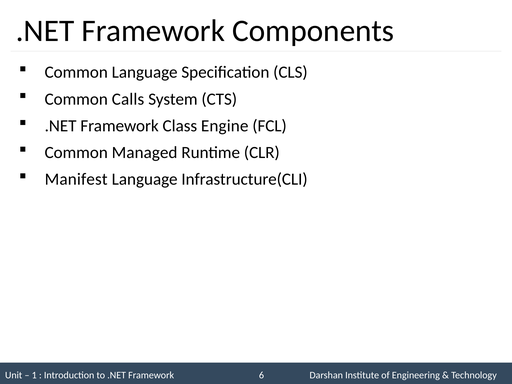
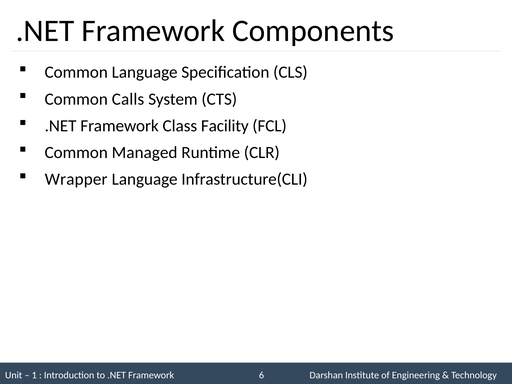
Engine: Engine -> Facility (225, 126)
Manifest: Manifest -> Wrapper (76, 179)
